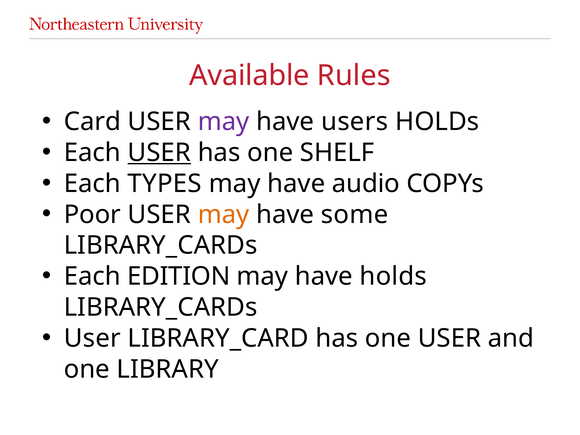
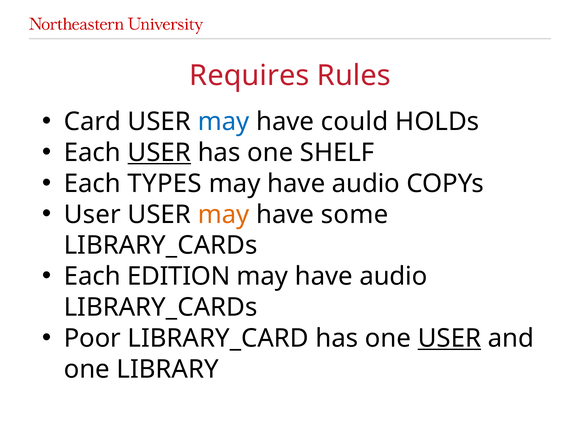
Available: Available -> Requires (249, 75)
may colour: purple -> blue (224, 122)
users: users -> could (355, 122)
Poor: Poor -> User (92, 214)
holds: holds -> audio (393, 276)
User: User -> Poor (92, 338)
USER underline: none -> present (449, 338)
